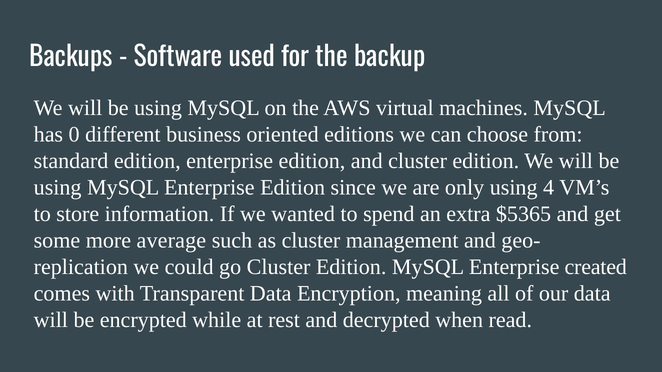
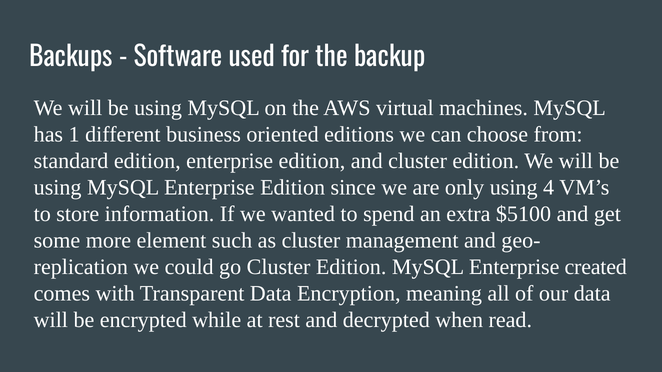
0: 0 -> 1 (74, 135)
$5365: $5365 -> $5100 (524, 214)
average: average -> element (171, 241)
